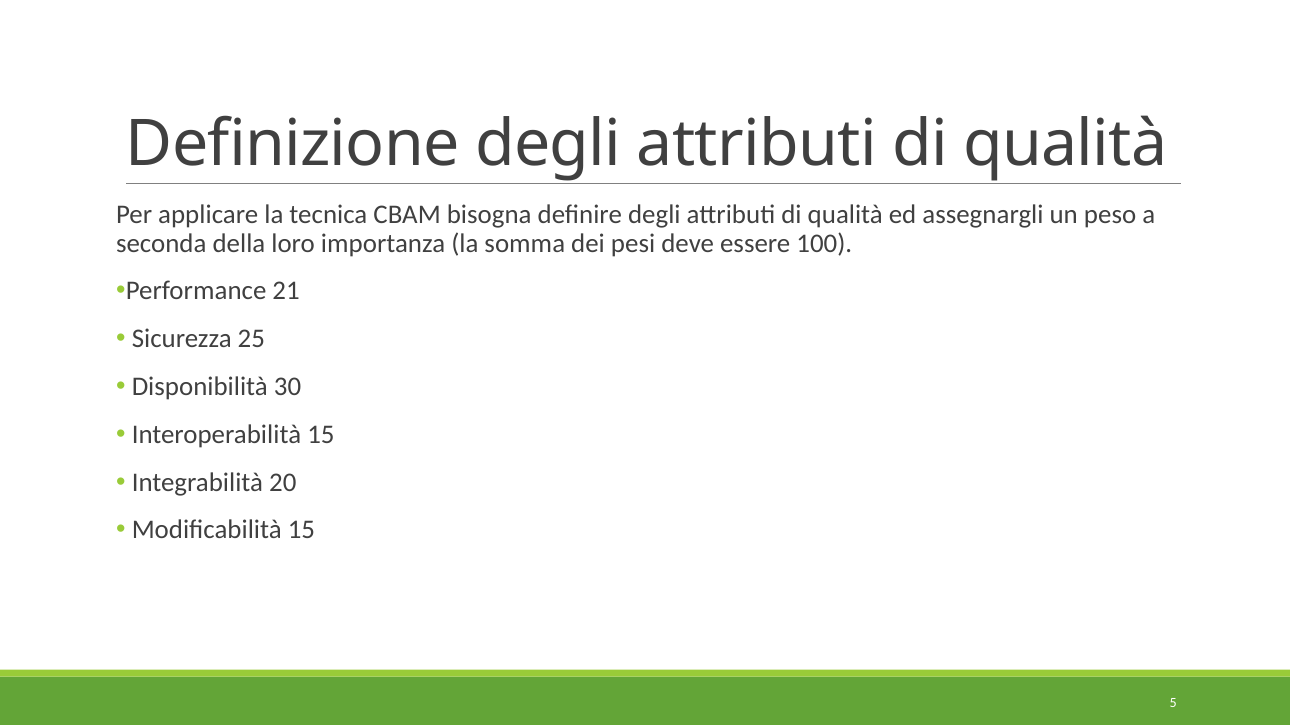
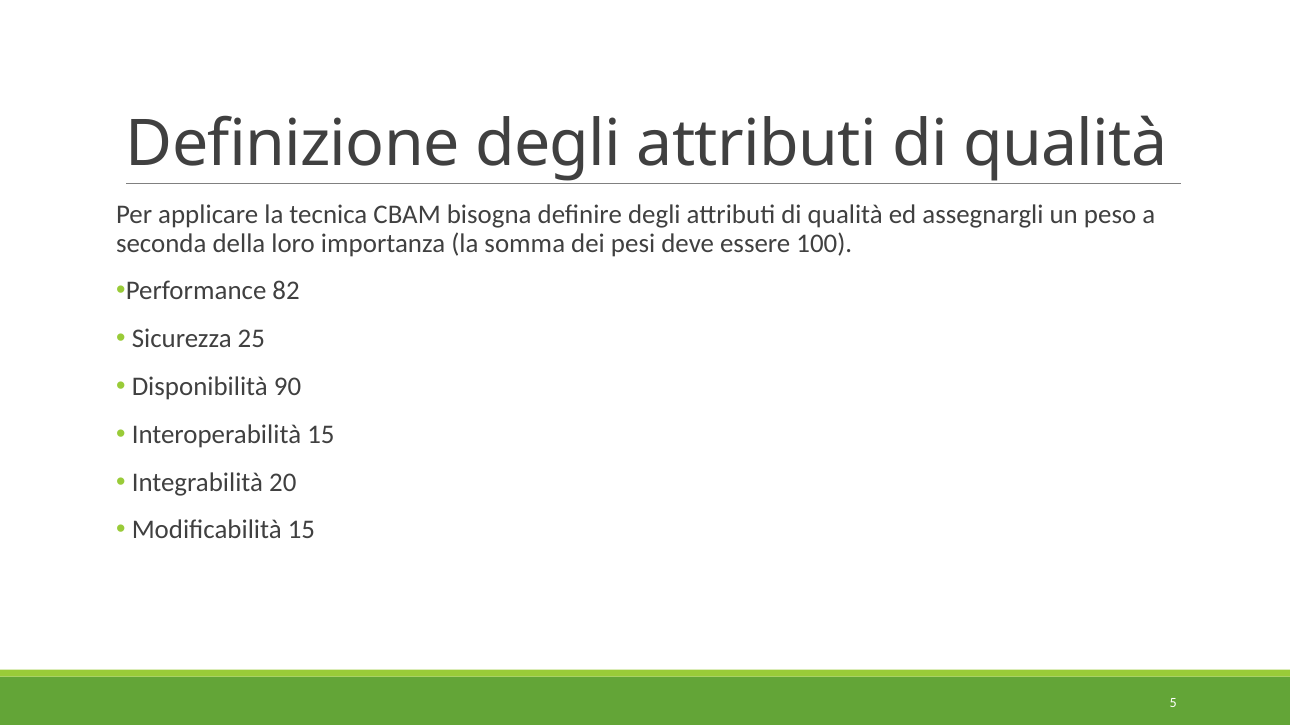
21: 21 -> 82 (286, 291)
30: 30 -> 90 (288, 387)
